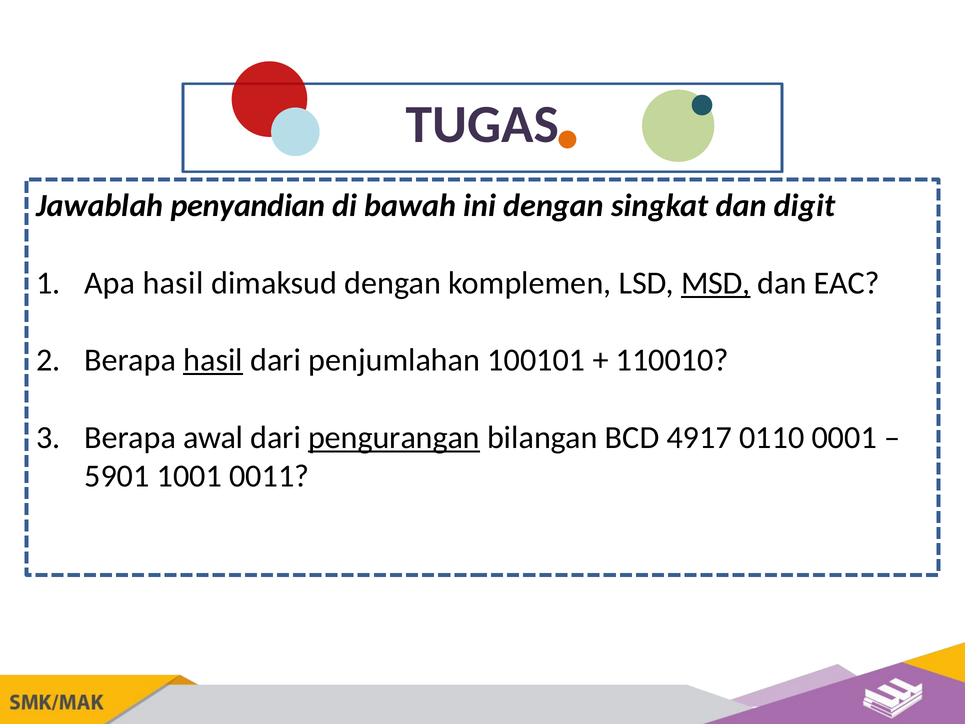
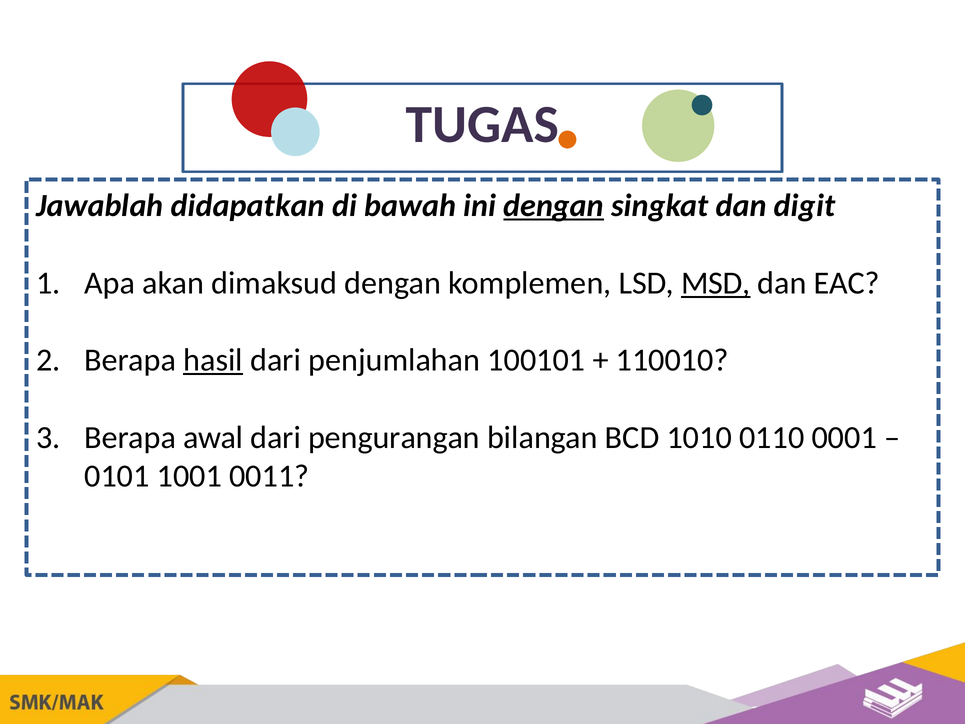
penyandian: penyandian -> didapatkan (248, 206)
dengan underline: none -> present (554, 206)
Apa hasil: hasil -> akan (173, 283)
pengurangan underline: present -> none (394, 437)
4917: 4917 -> 1010 (699, 437)
5901: 5901 -> 0101 (117, 476)
